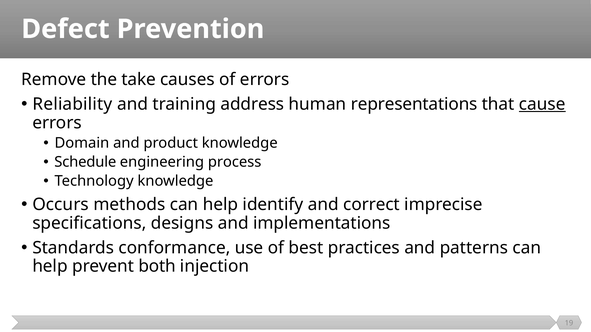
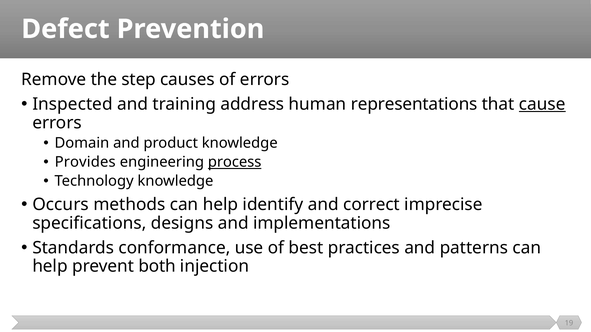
take: take -> step (139, 80)
Reliability: Reliability -> Inspected (73, 104)
Schedule: Schedule -> Provides (85, 162)
process underline: none -> present (235, 162)
